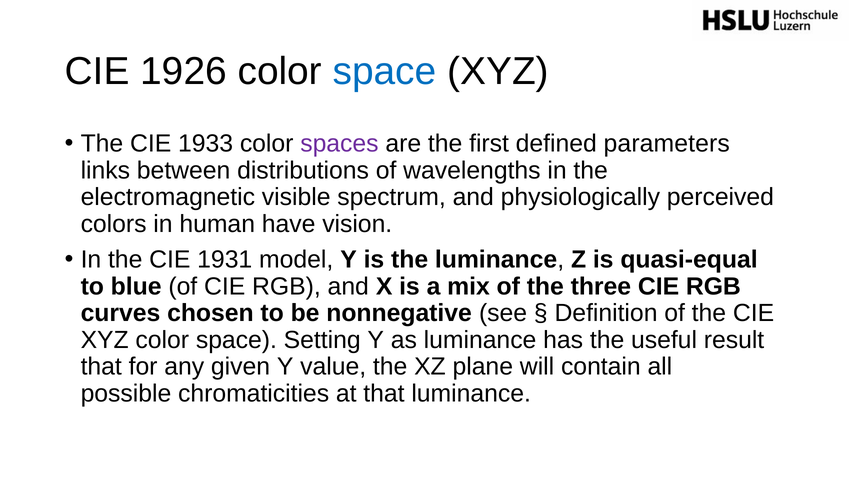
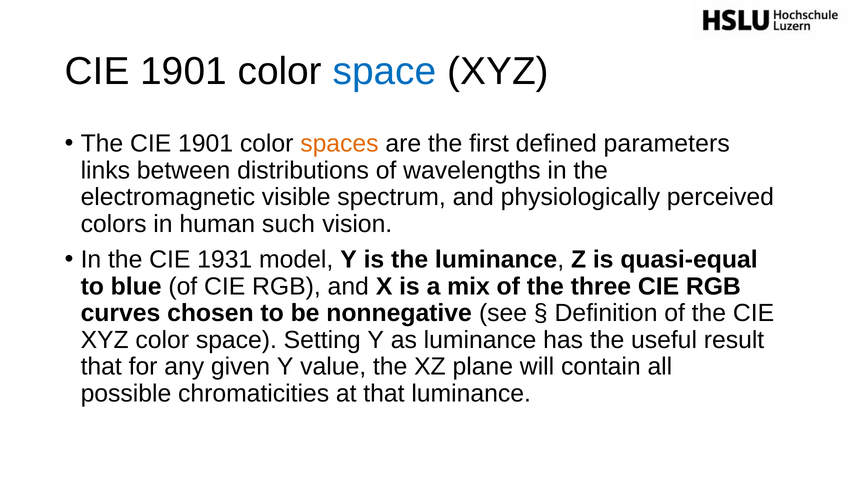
1926: 1926 -> 1901 (184, 71)
The CIE 1933: 1933 -> 1901 (206, 144)
spaces colour: purple -> orange (339, 144)
have: have -> such (288, 224)
